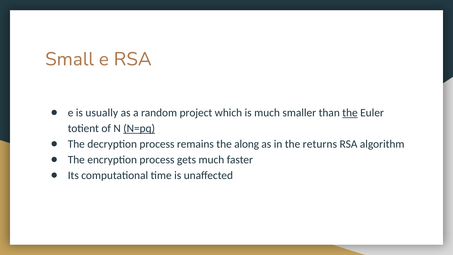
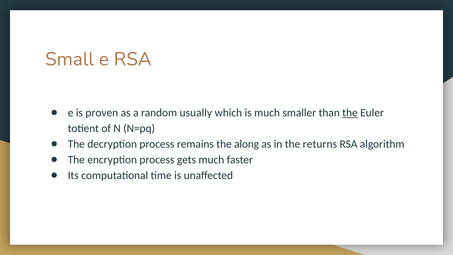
usually: usually -> proven (102, 113)
project: project -> usually (196, 113)
N=pq underline: present -> none (139, 128)
